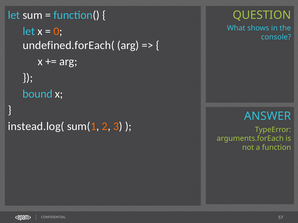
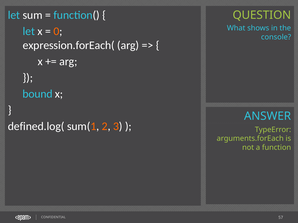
undefined.forEach(: undefined.forEach( -> expression.forEach( (69, 45)
instead.log(: instead.log( -> defined.log( (36, 127)
